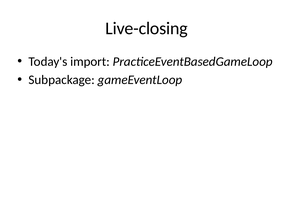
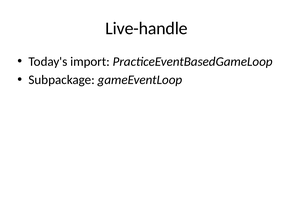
Live-closing: Live-closing -> Live-handle (147, 28)
